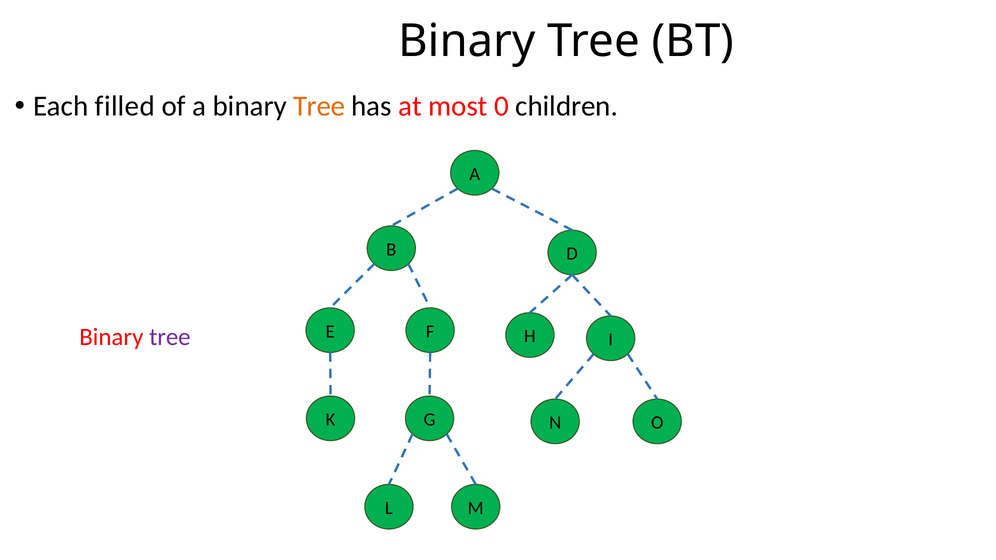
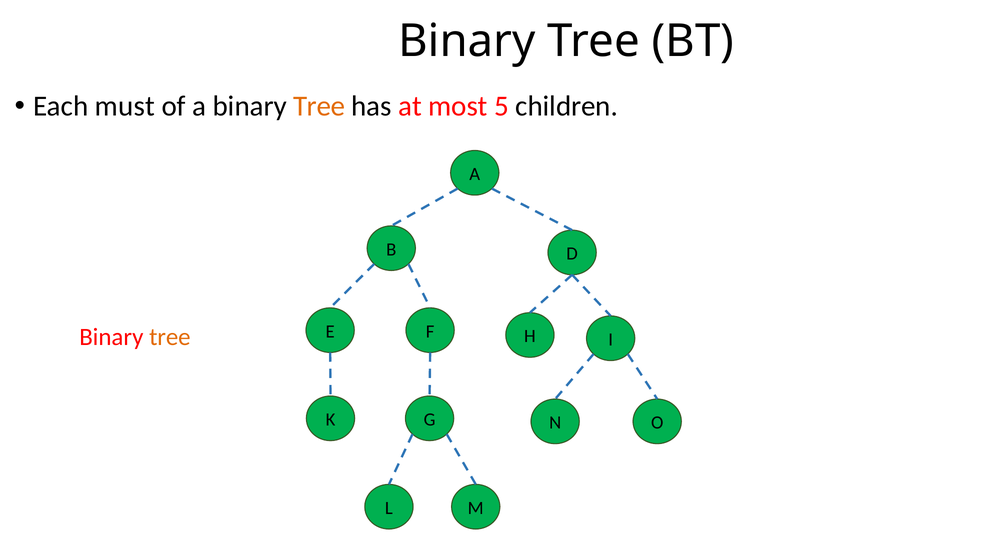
filled: filled -> must (125, 106)
0: 0 -> 5 (501, 106)
tree colour: purple -> orange (170, 337)
